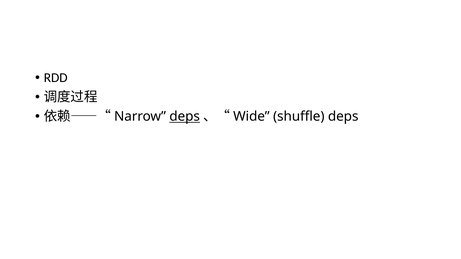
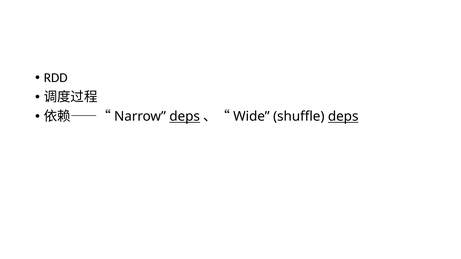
deps underline: none -> present (343, 117)
